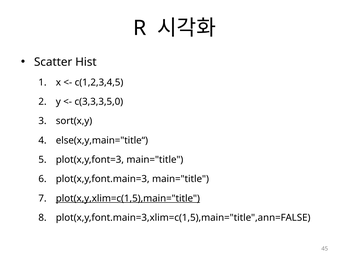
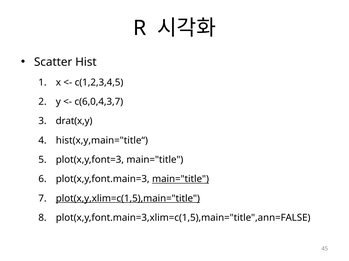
c(3,3,3,5,0: c(3,3,3,5,0 -> c(6,0,4,3,7 (99, 102)
sort(x,y: sort(x,y -> drat(x,y (74, 121)
else(x,y,main="title“: else(x,y,main="title“ -> hist(x,y,main="title“ (102, 141)
main="title underline: none -> present (180, 180)
